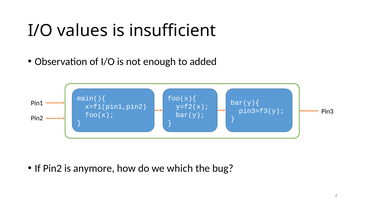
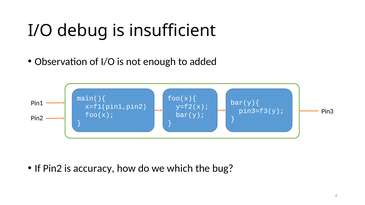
values: values -> debug (83, 31)
anymore: anymore -> accuracy (94, 169)
